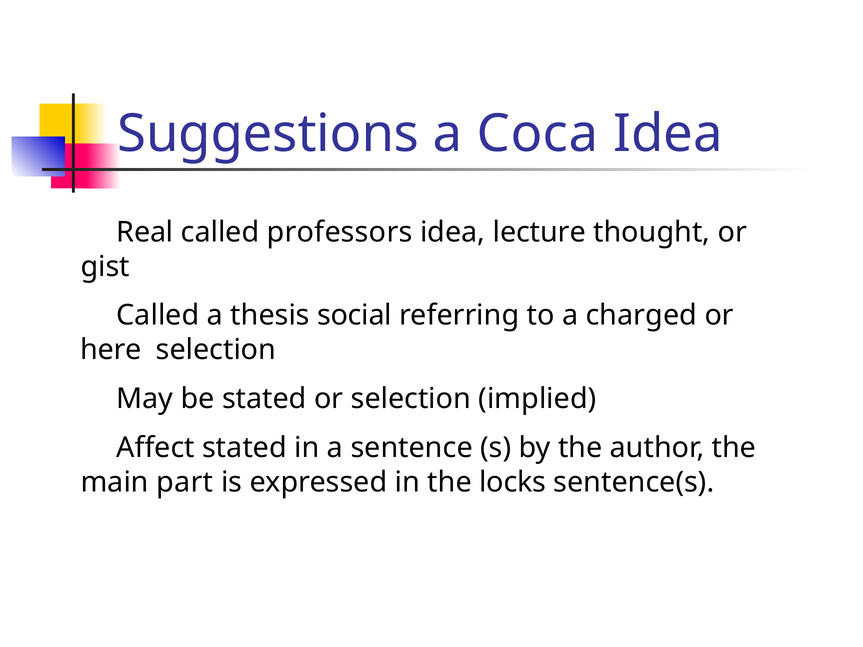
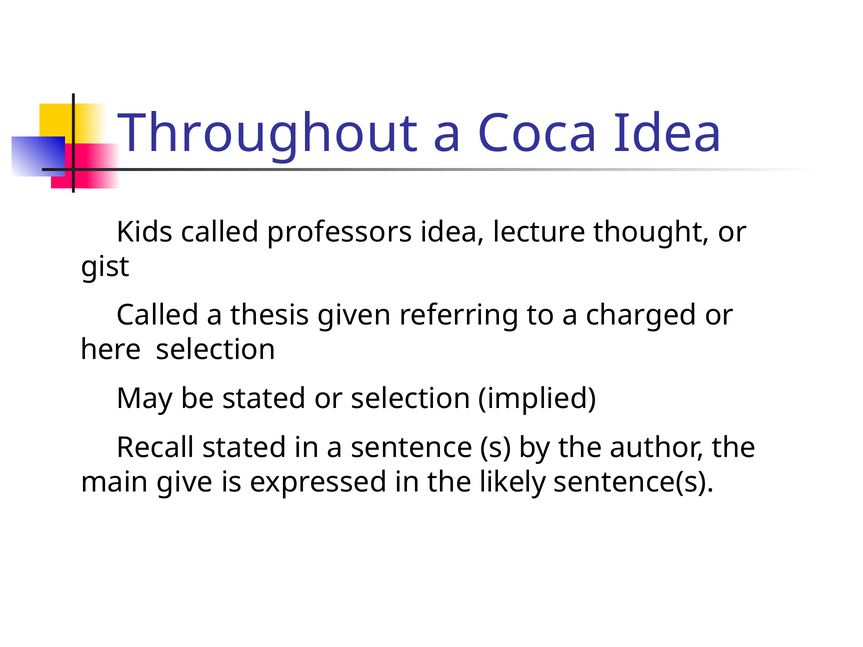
Suggestions: Suggestions -> Throughout (268, 134)
Real: Real -> Kids (145, 232)
social: social -> given (354, 316)
Affect: Affect -> Recall (156, 448)
part: part -> give (185, 482)
locks: locks -> likely (513, 482)
